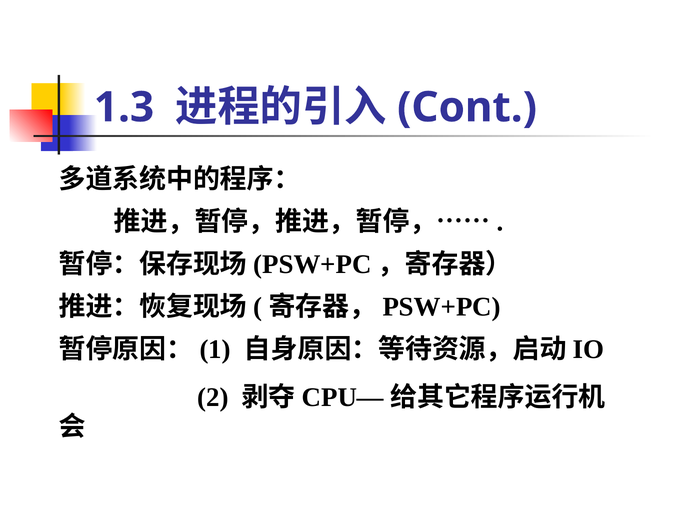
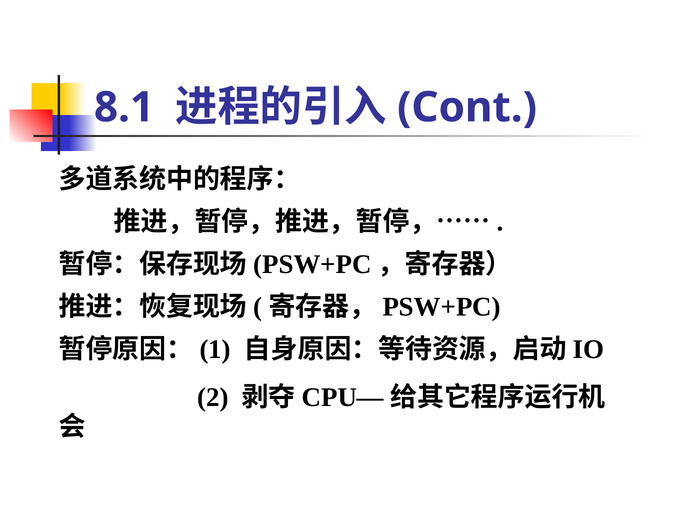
1.3: 1.3 -> 8.1 (124, 107)
